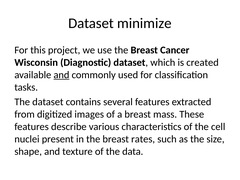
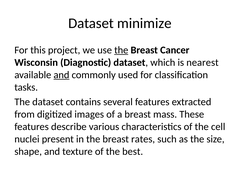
the underline: none -> present (121, 50)
created: created -> nearest (202, 63)
data: data -> best (133, 152)
